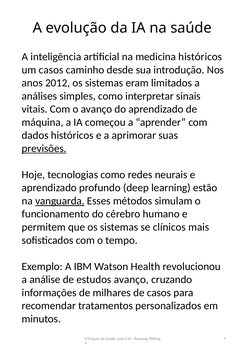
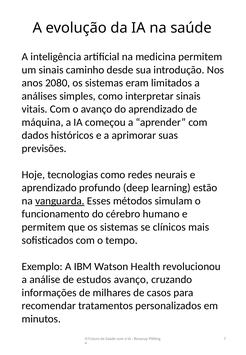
medicina históricos: históricos -> permitem (200, 57)
um casos: casos -> sinais (51, 70)
2012: 2012 -> 2080 (58, 83)
previsões underline: present -> none (44, 149)
